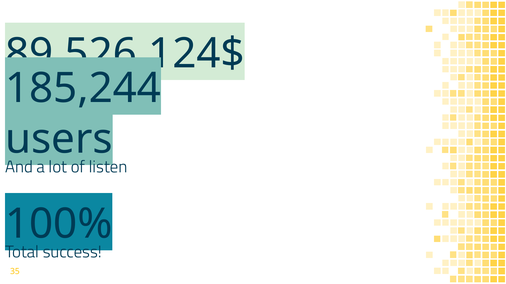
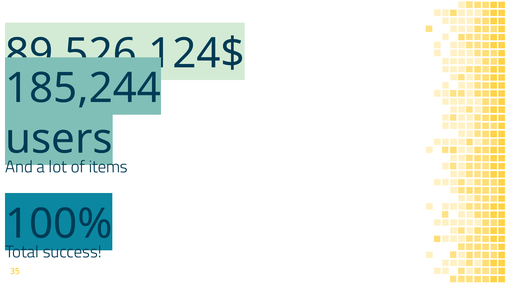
listen: listen -> items (108, 167)
